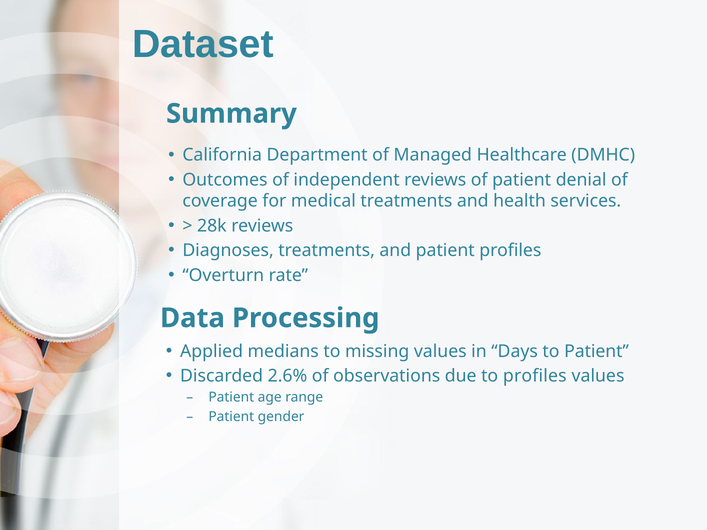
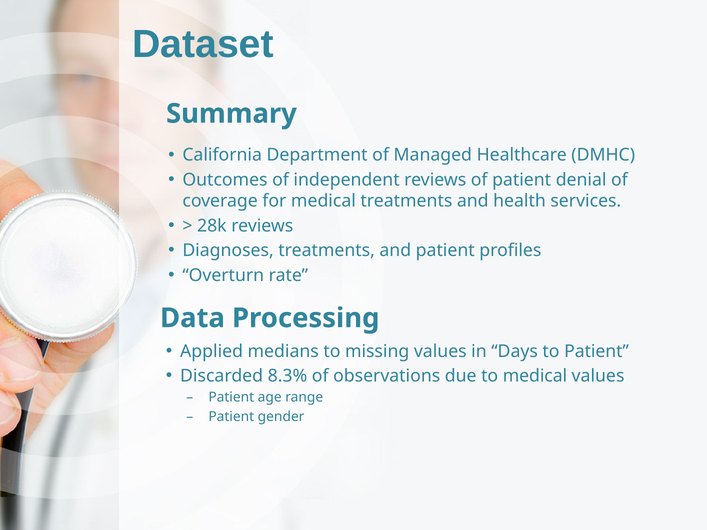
2.6%: 2.6% -> 8.3% (287, 376)
to profiles: profiles -> medical (535, 376)
